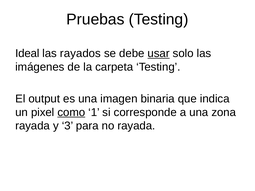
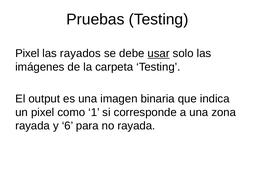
Ideal: Ideal -> Pixel (27, 53)
como underline: present -> none (71, 112)
3: 3 -> 6 (68, 126)
